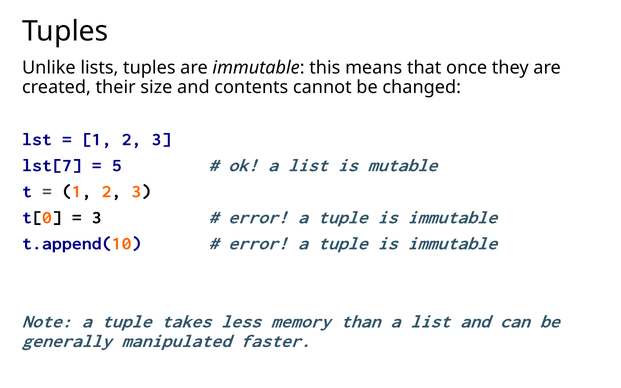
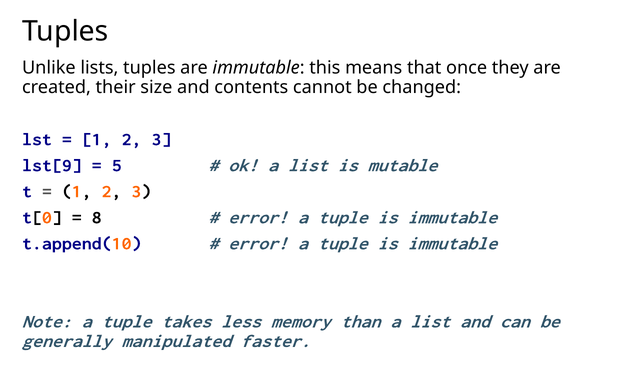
lst[7: lst[7 -> lst[9 (52, 165)
3: 3 -> 8 (97, 217)
